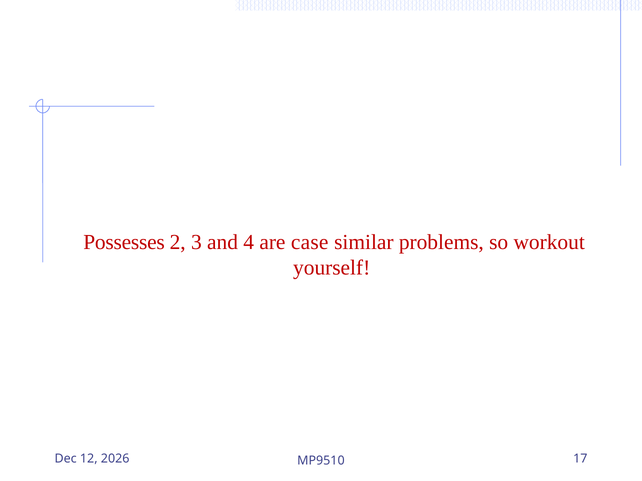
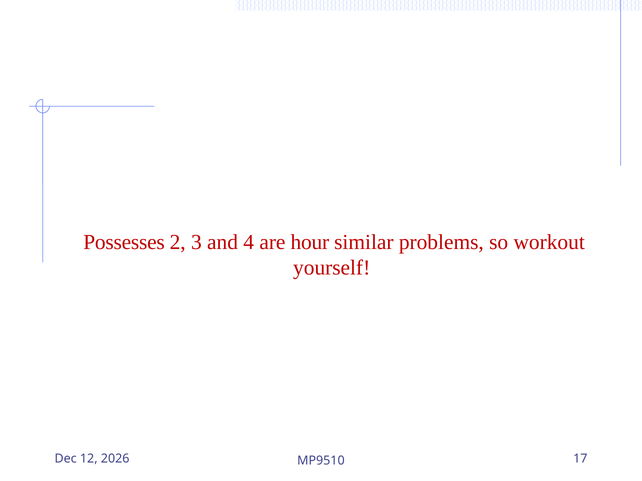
case: case -> hour (310, 242)
